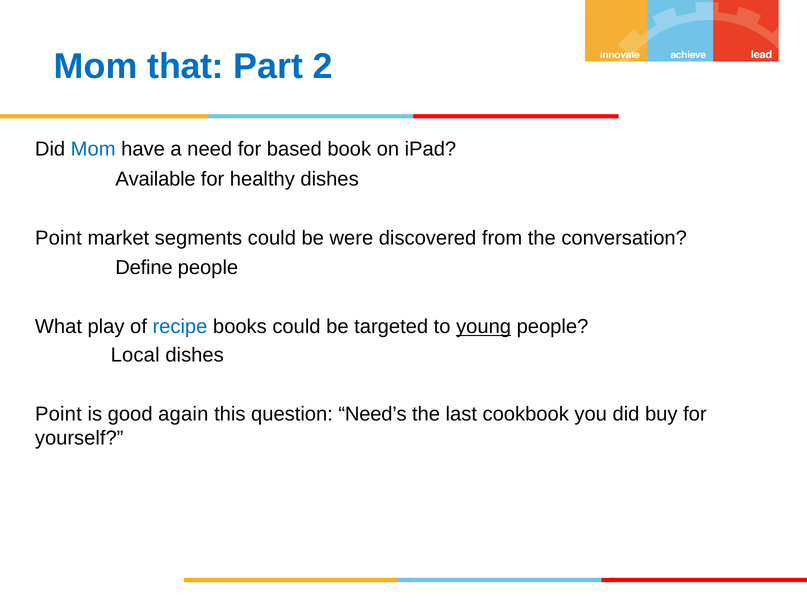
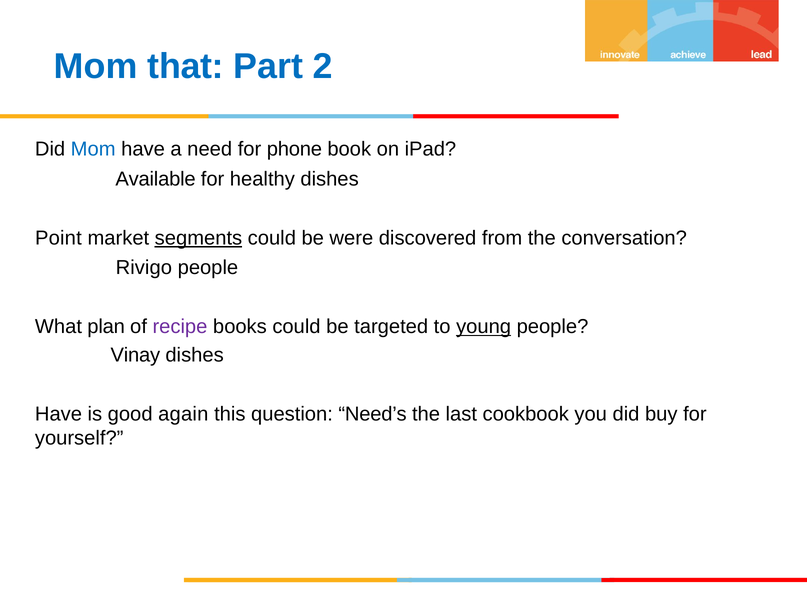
based: based -> phone (294, 149)
segments underline: none -> present (198, 238)
Define: Define -> Rivigo (144, 268)
play: play -> plan (106, 327)
recipe colour: blue -> purple (180, 327)
Local: Local -> Vinay (135, 355)
Point: Point -> Have (58, 414)
